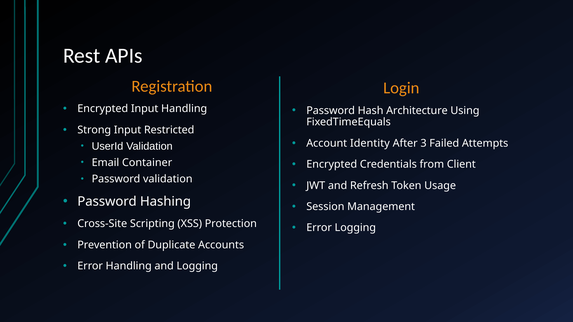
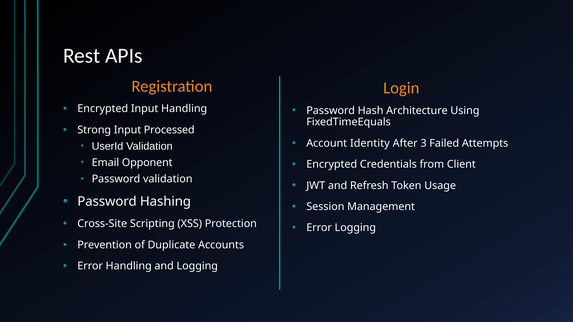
Restricted: Restricted -> Processed (169, 130)
Container: Container -> Opponent (147, 163)
